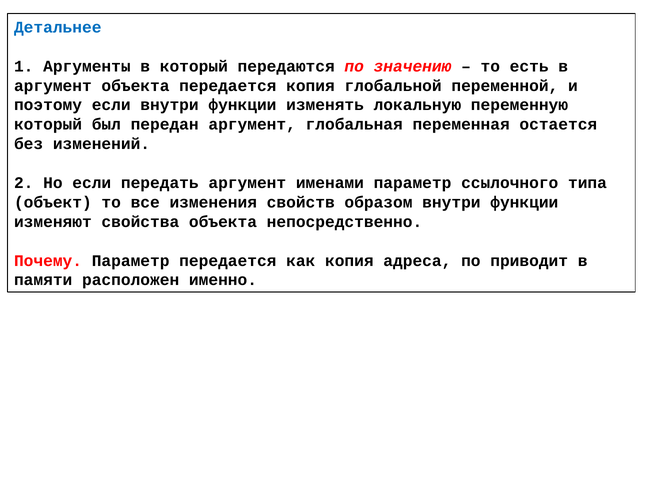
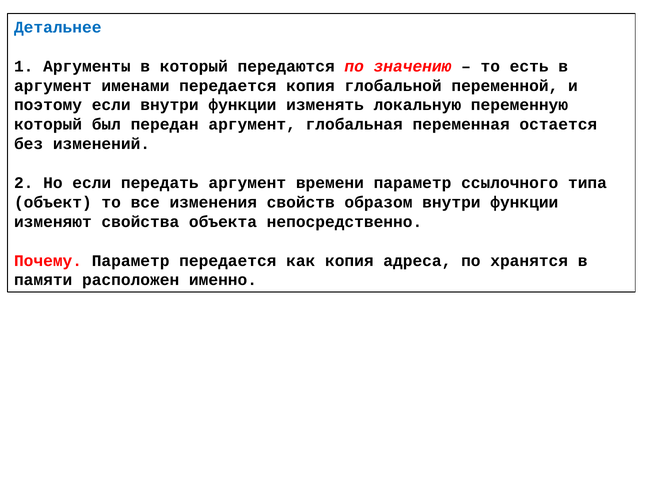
аргумент объекта: объекта -> именами (136, 86)
именами: именами -> времени (330, 183)
приводит: приводит -> хранятся (529, 261)
